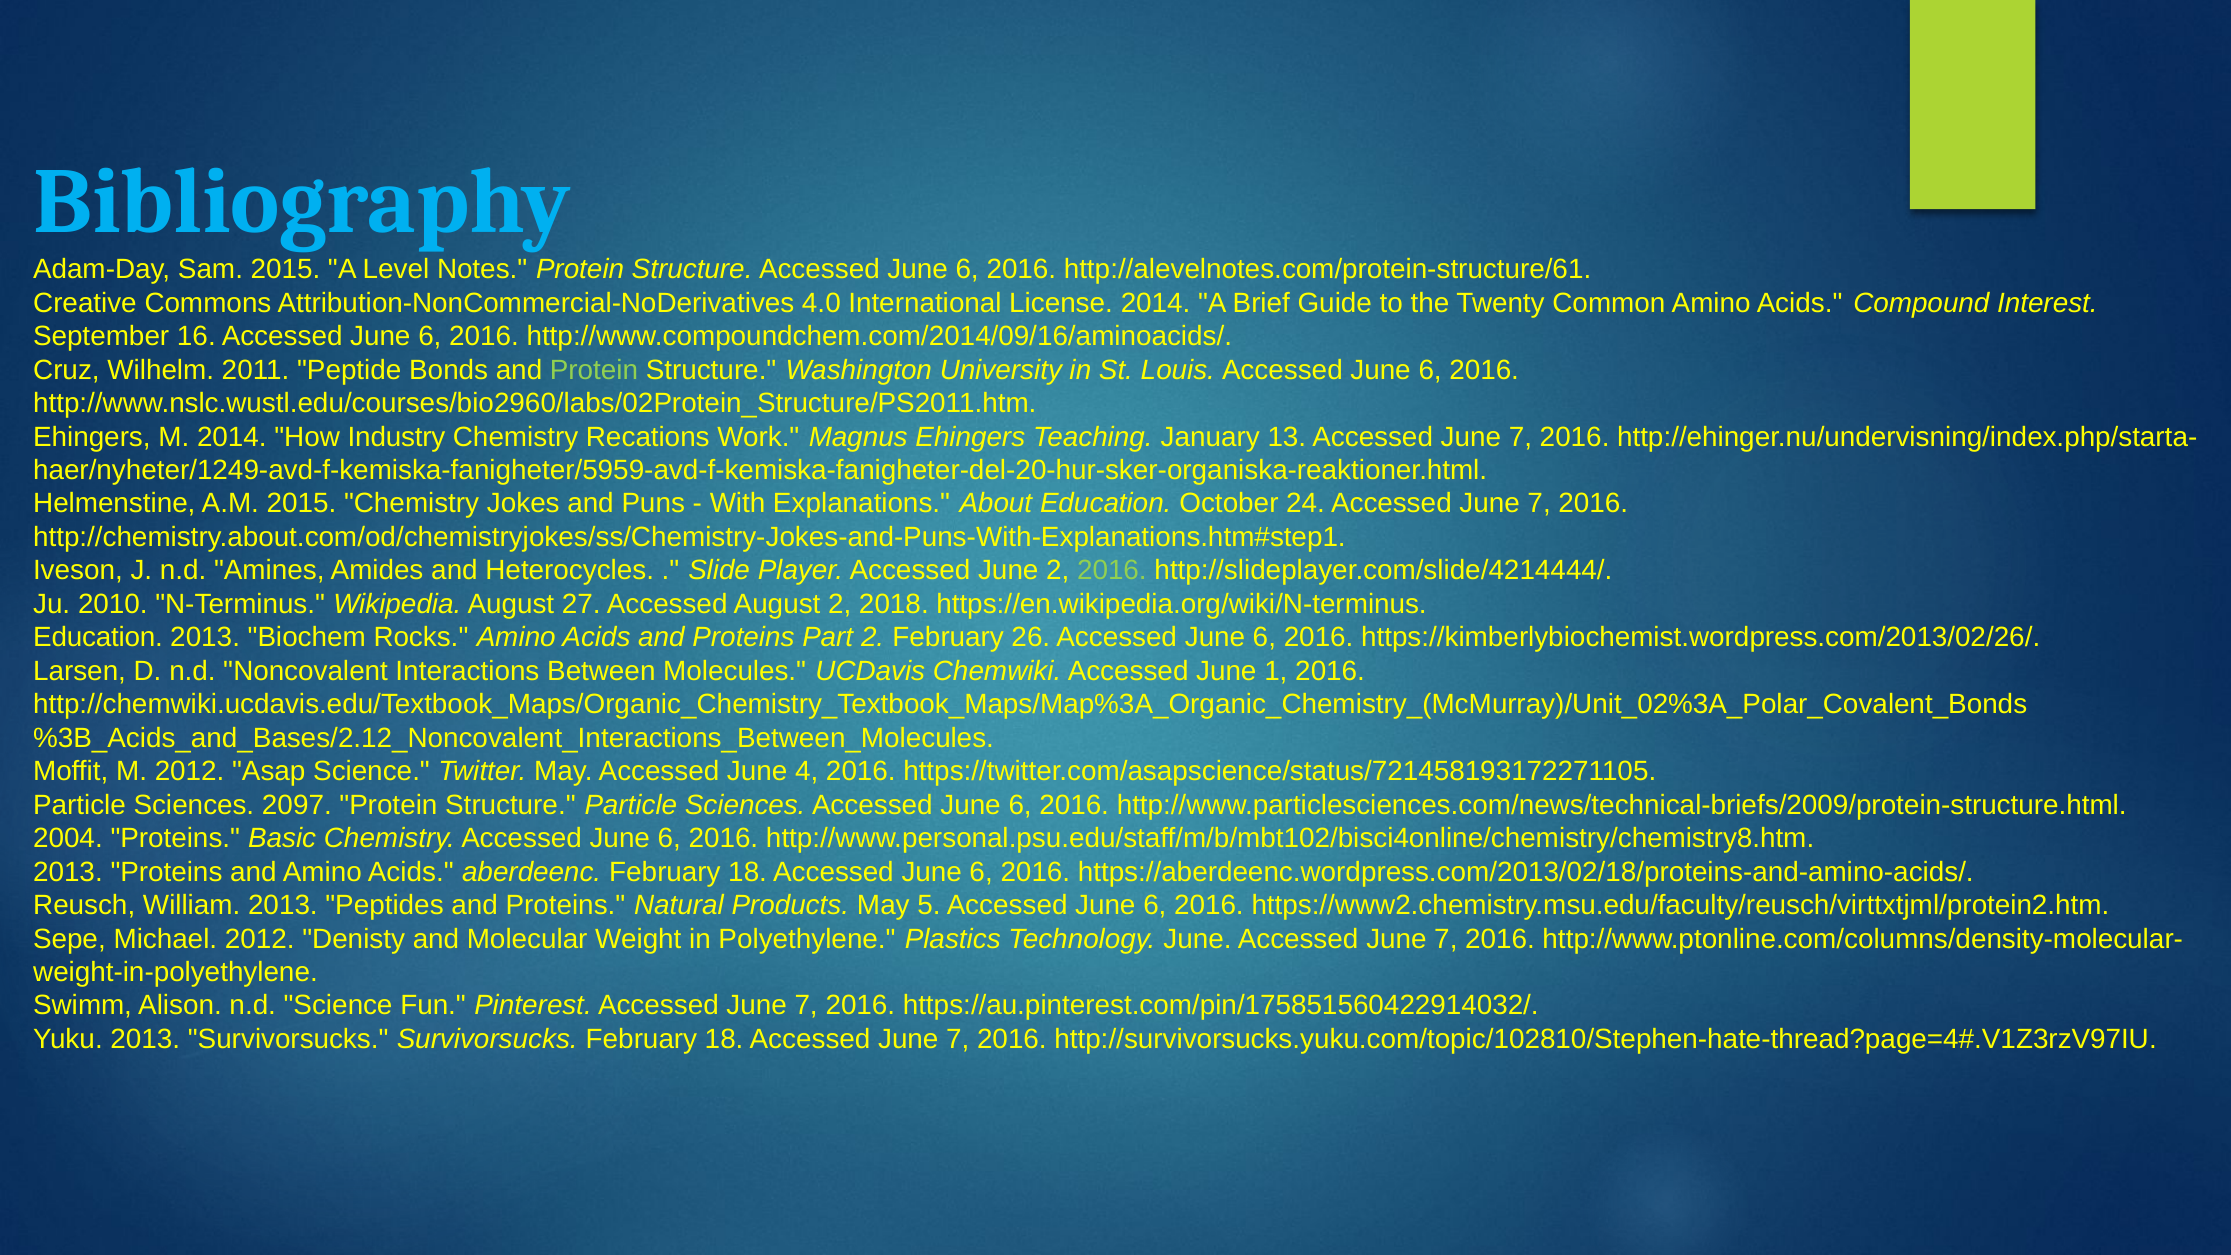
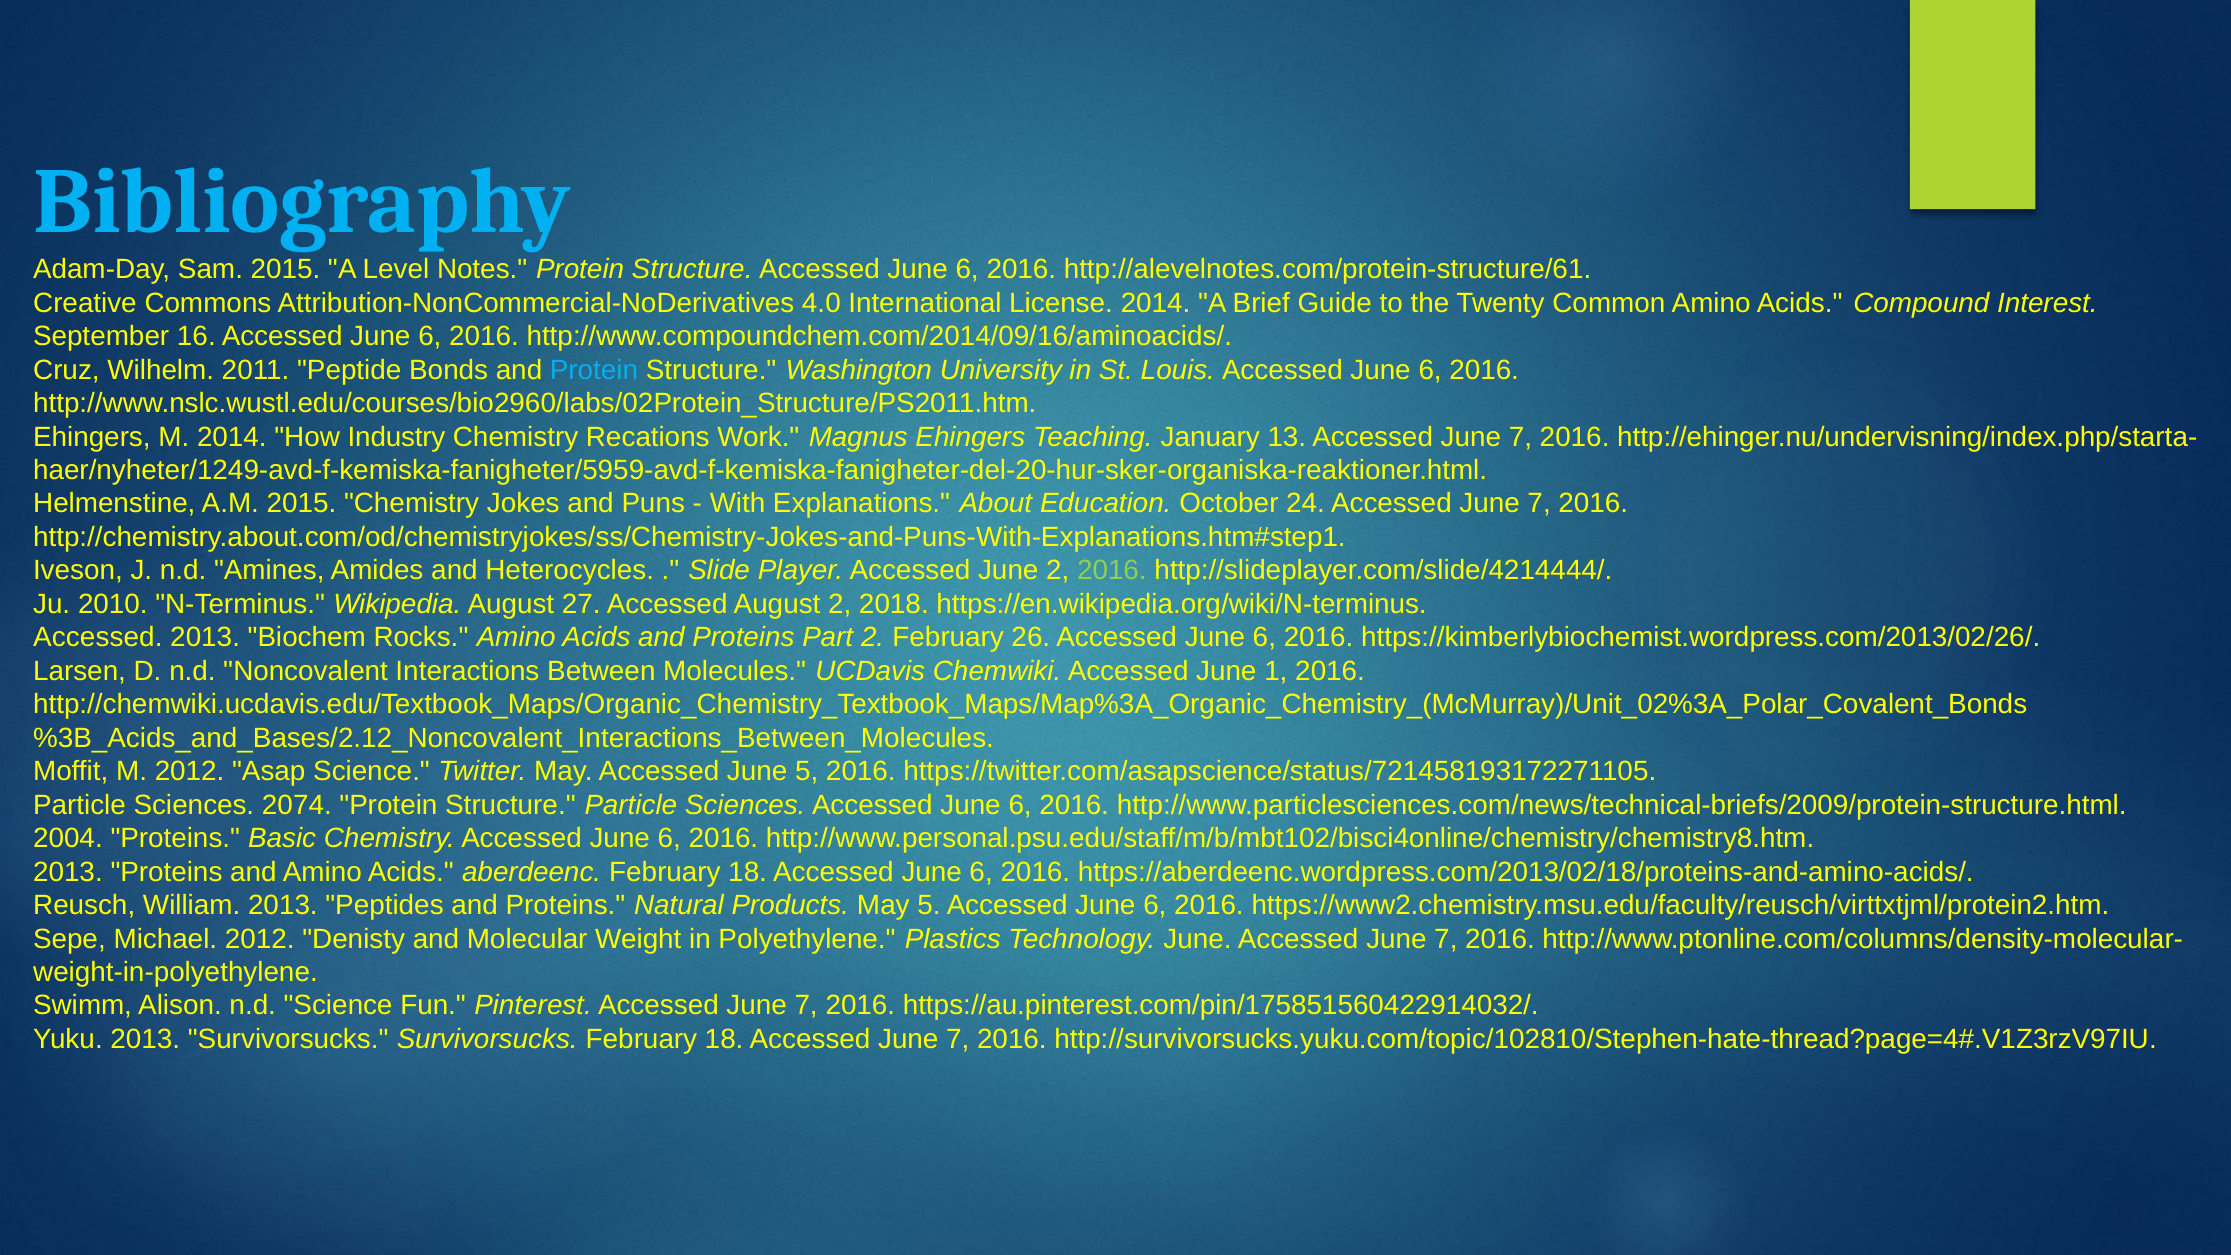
Protein colour: light green -> light blue (594, 370)
Education: Education -> Accessed (98, 638)
June 4: 4 -> 5 (807, 771)
2097: 2097 -> 2074 (297, 805)
